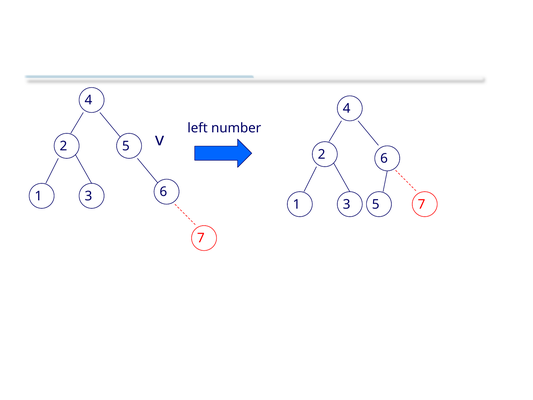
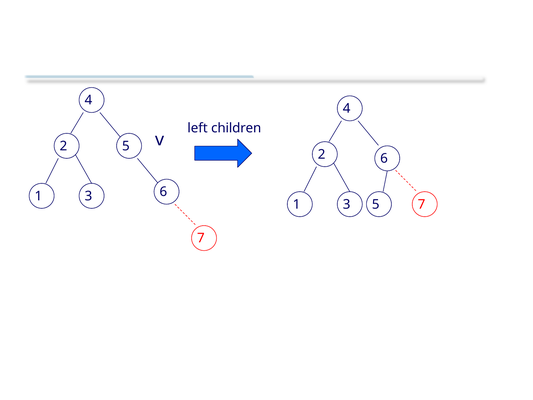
number: number -> children (236, 128)
